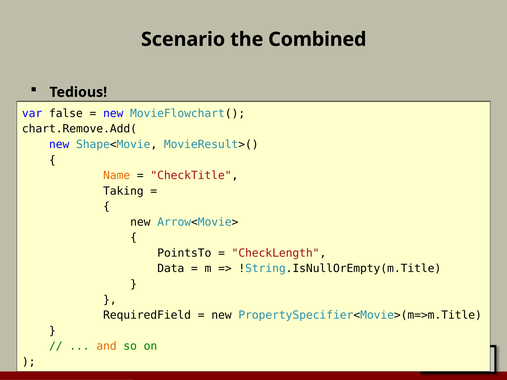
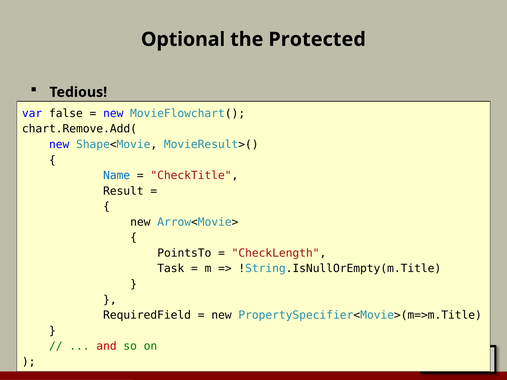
Scenario: Scenario -> Optional (183, 39)
Combined: Combined -> Protected (317, 39)
Name colour: orange -> blue (117, 176)
Taking: Taking -> Result (123, 191)
Data: Data -> Task (171, 269)
and colour: orange -> red (106, 346)
